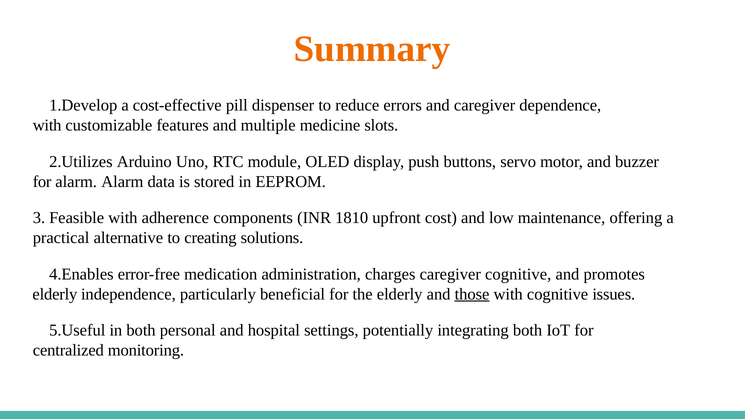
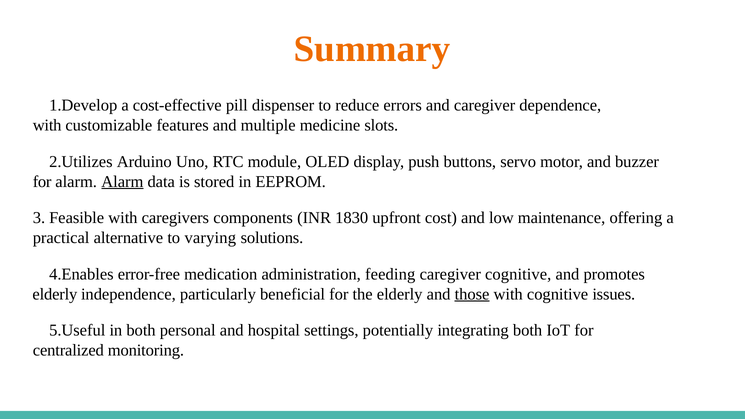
Alarm underline: none -> present (122, 182)
adherence: adherence -> caregivers (175, 218)
1810: 1810 -> 1830 (352, 218)
creating: creating -> varying (210, 238)
charges: charges -> feeding (390, 274)
